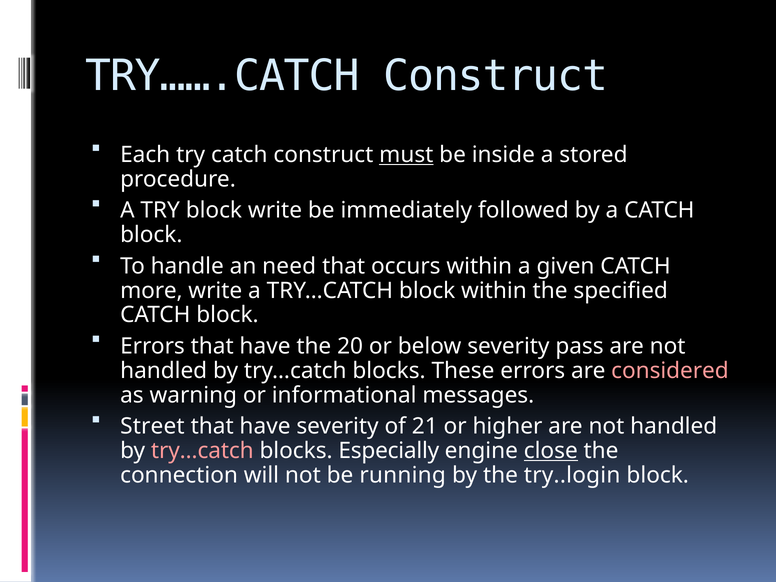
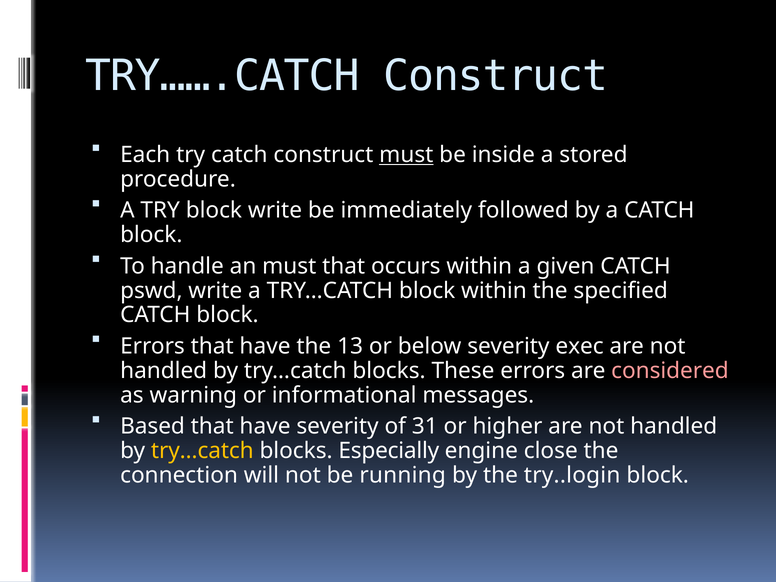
an need: need -> must (289, 266)
more: more -> pswd (151, 291)
20: 20 -> 13 (350, 346)
pass: pass -> exec (580, 346)
Street: Street -> Based (153, 426)
21: 21 -> 31 (425, 426)
try…catch colour: pink -> yellow (202, 451)
close underline: present -> none (551, 451)
